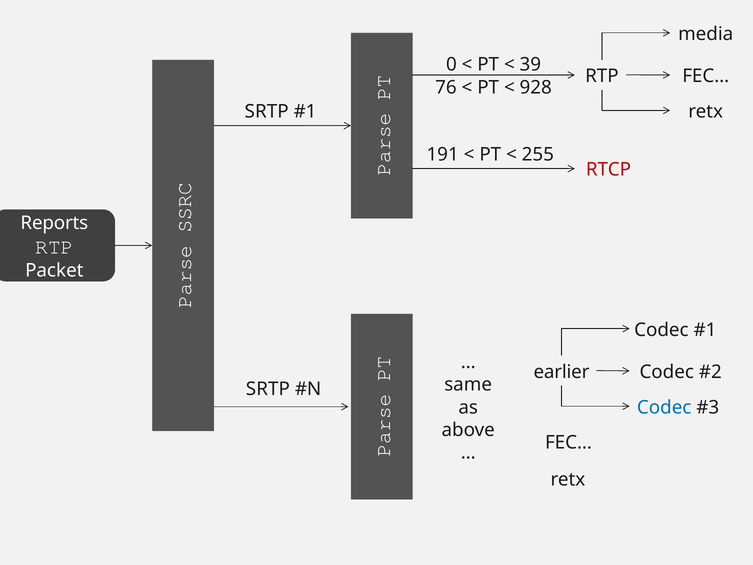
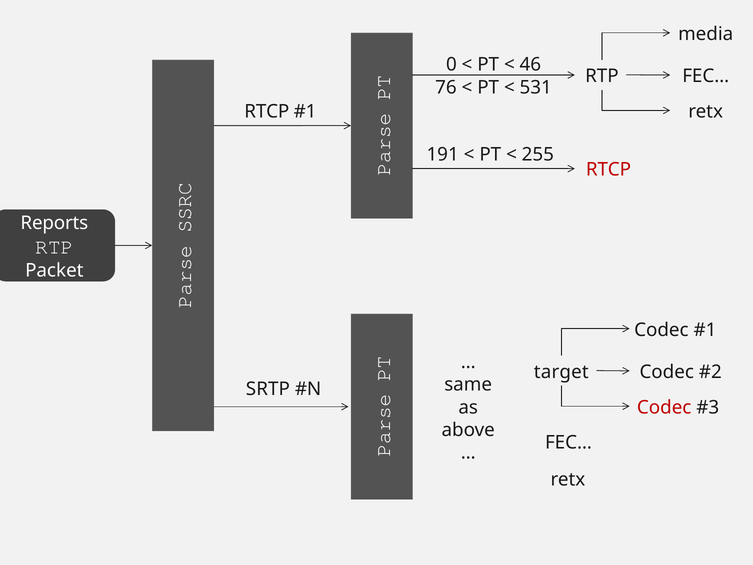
39: 39 -> 46 (530, 65)
928: 928 -> 531 (536, 87)
SRTP: SRTP -> RTCP (267, 111)
earlier: earlier -> target (561, 372)
Codec colour: blue -> red (664, 407)
